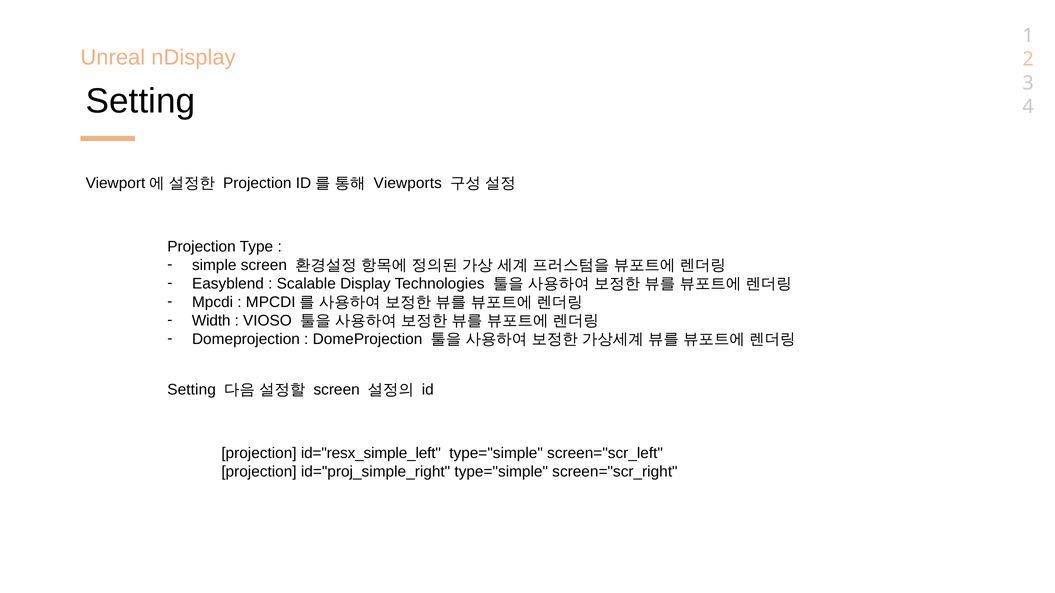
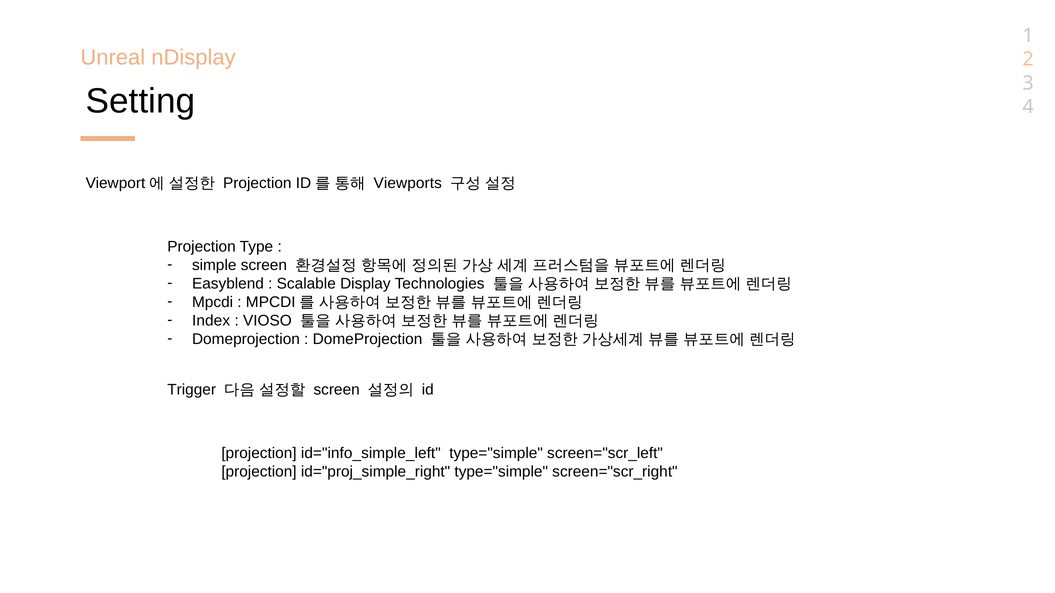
Width: Width -> Index (211, 321)
Setting: Setting -> Trigger (192, 390)
id="resx_simple_left: id="resx_simple_left -> id="info_simple_left (371, 454)
